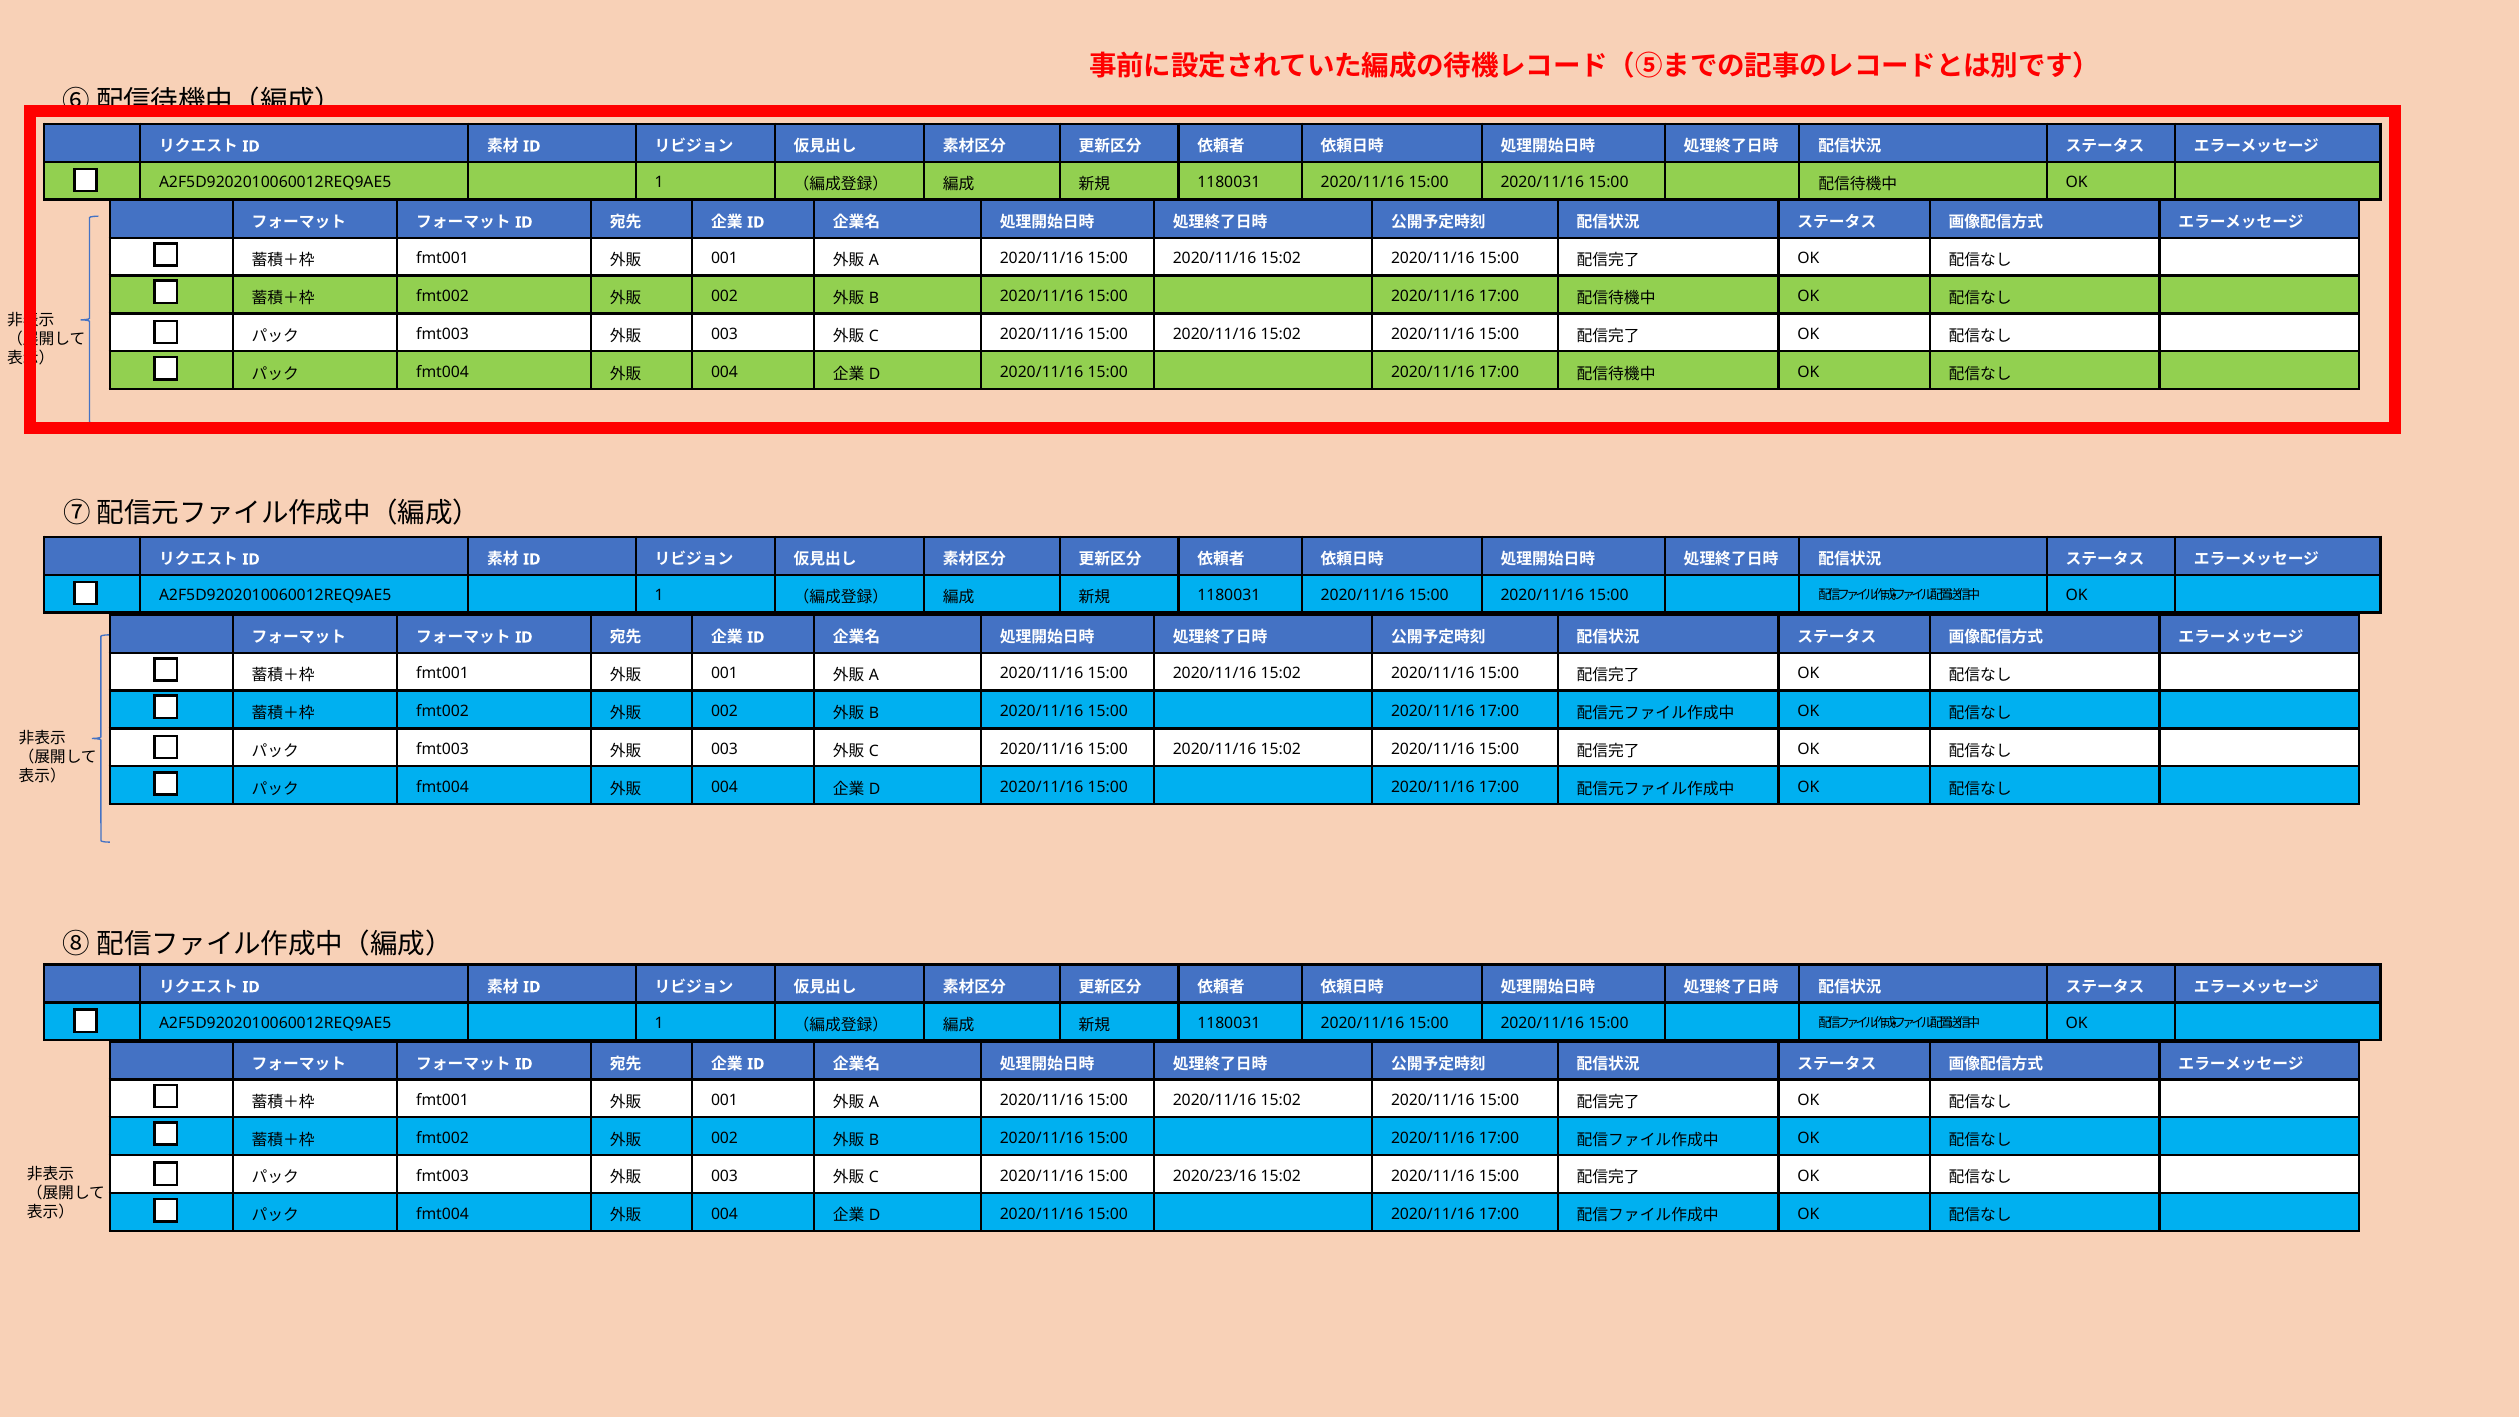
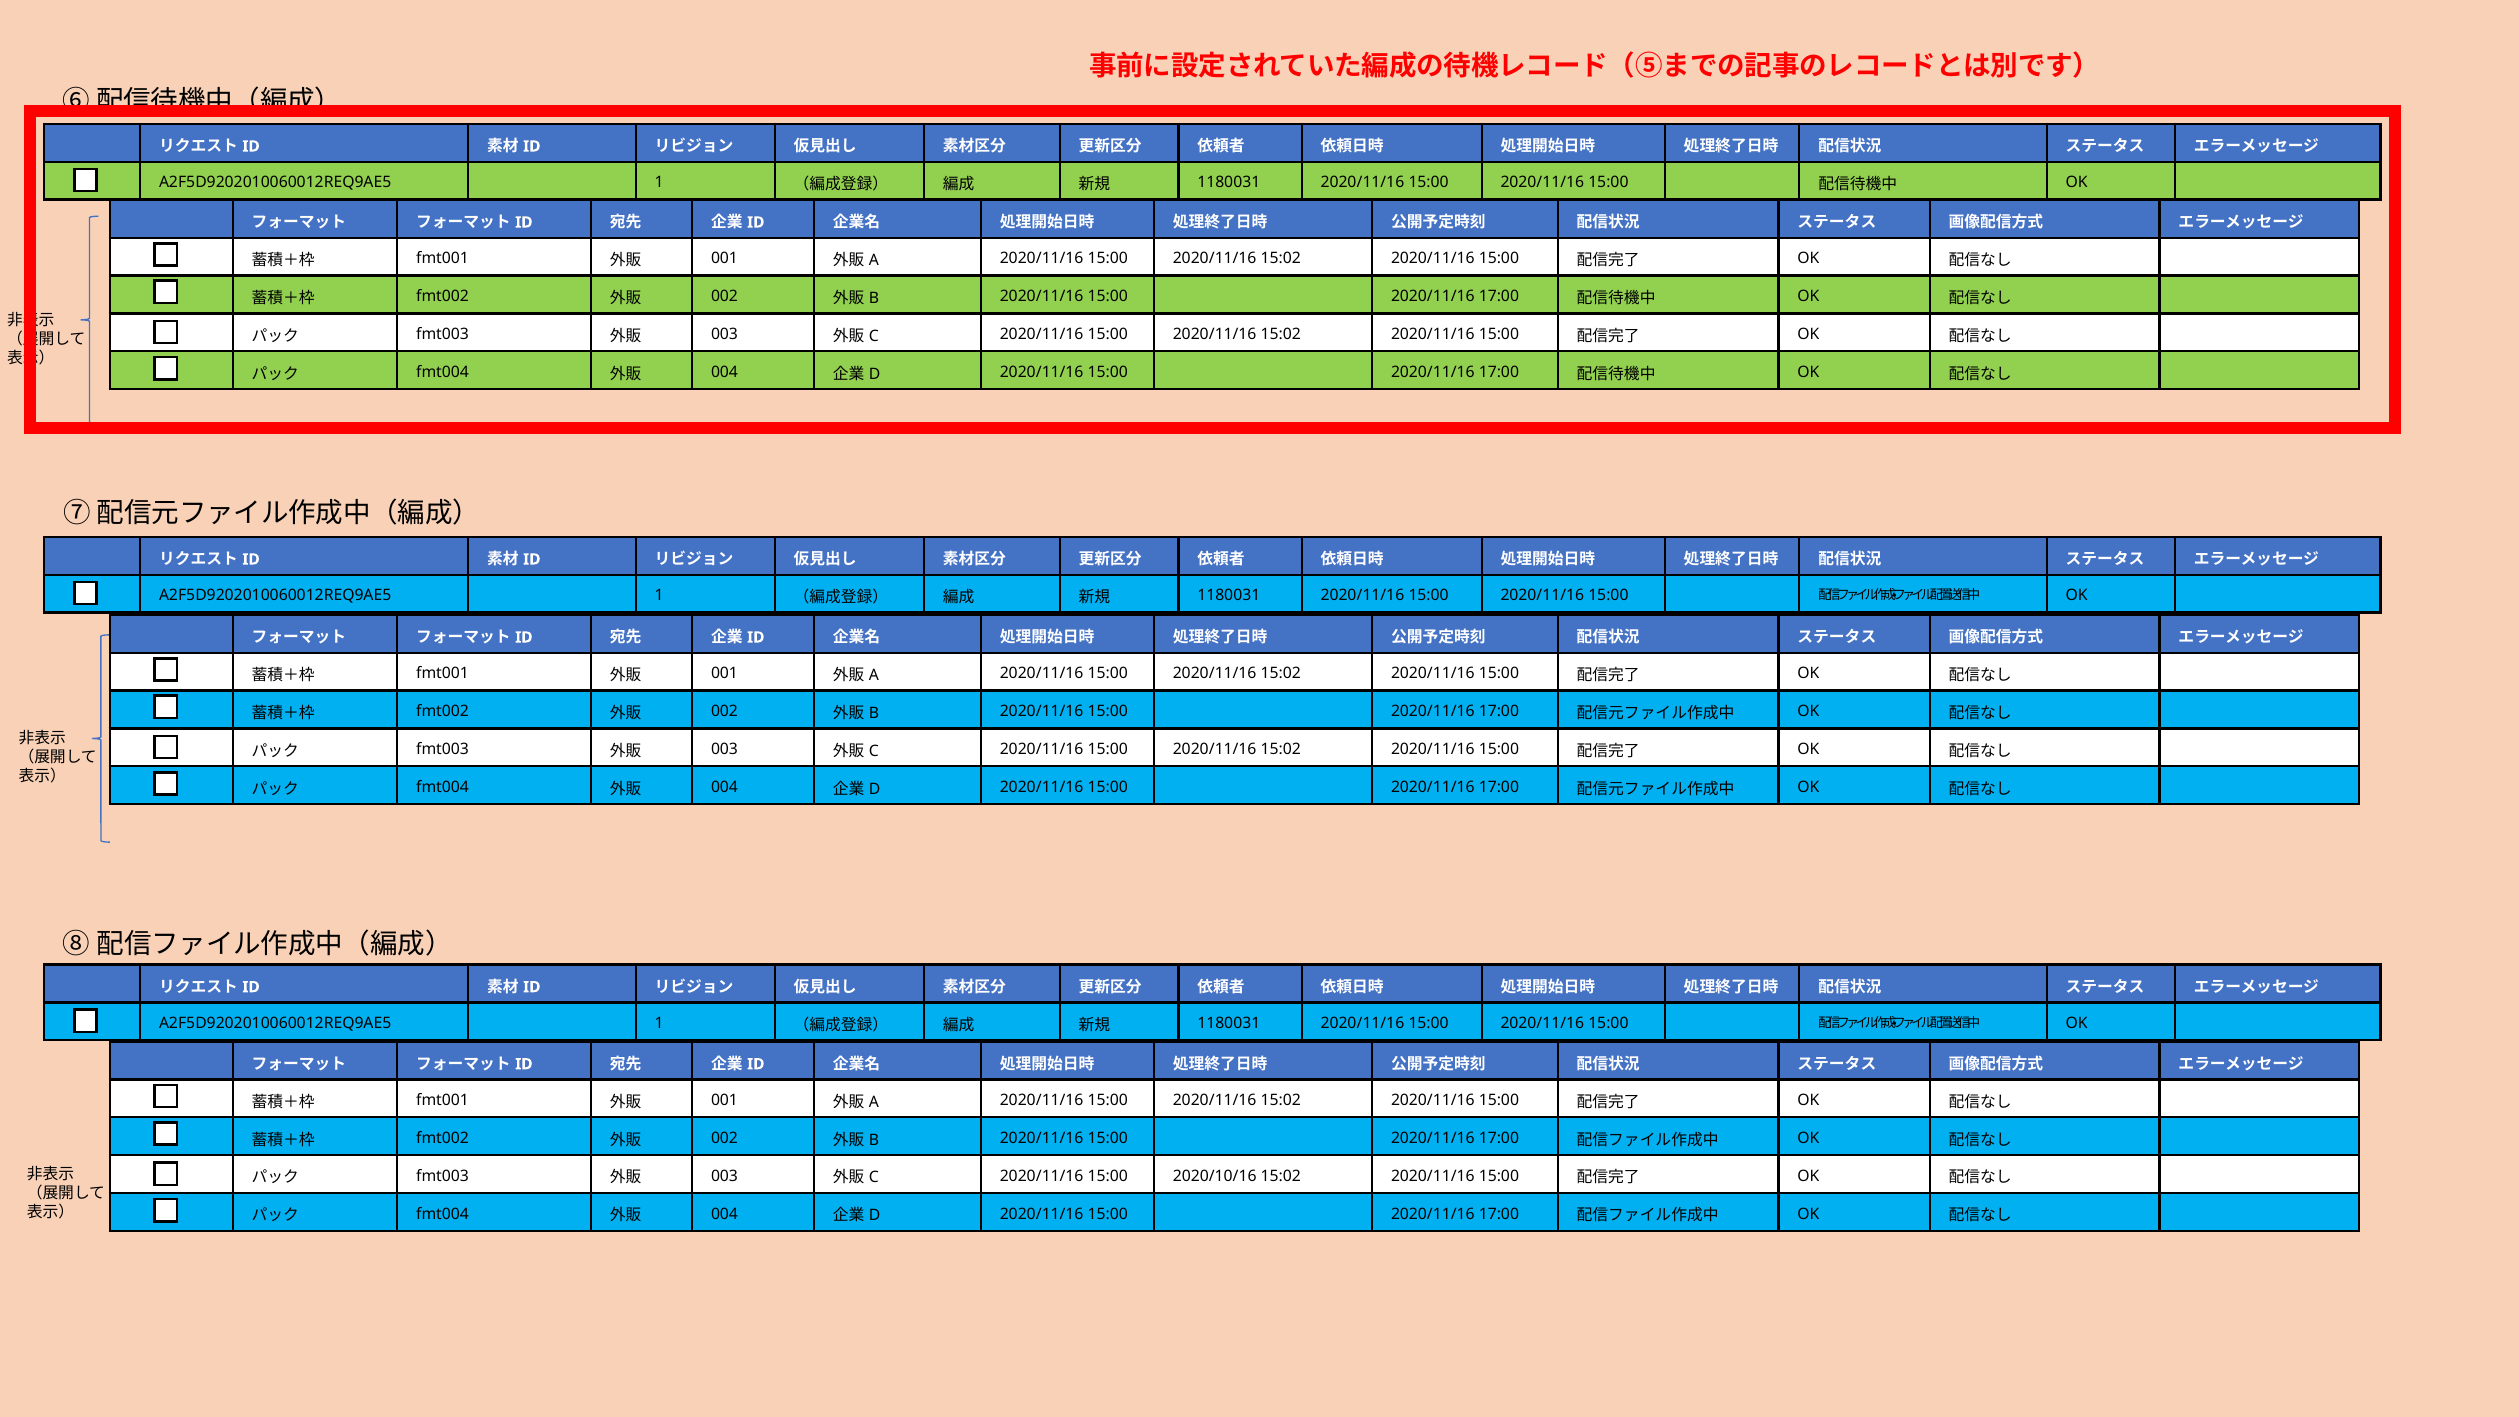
2020/23/16: 2020/23/16 -> 2020/10/16 (1215, 1176)
